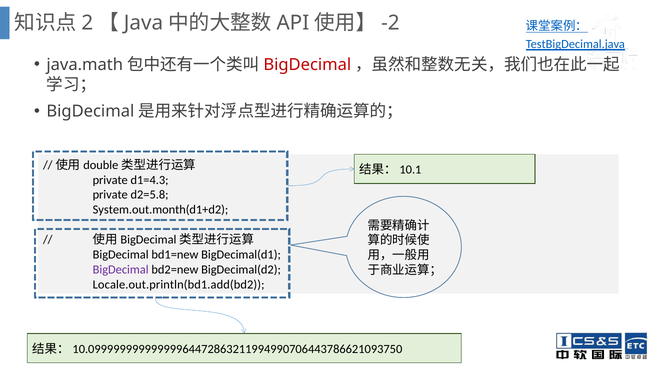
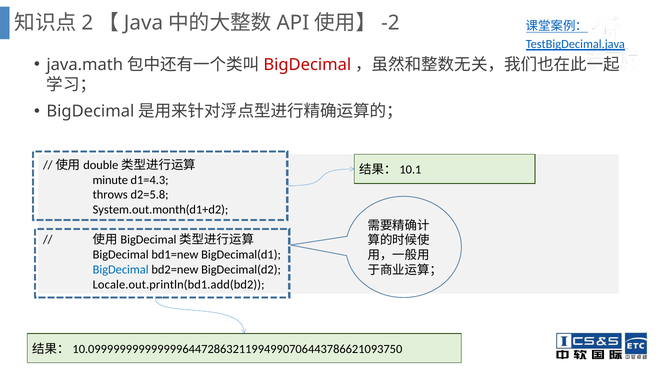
private: private -> minute (110, 180)
private: private -> throws (110, 195)
BigDecimal colour: purple -> blue (121, 269)
